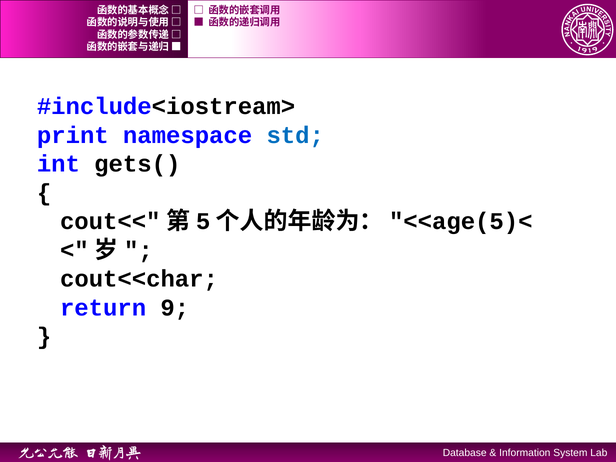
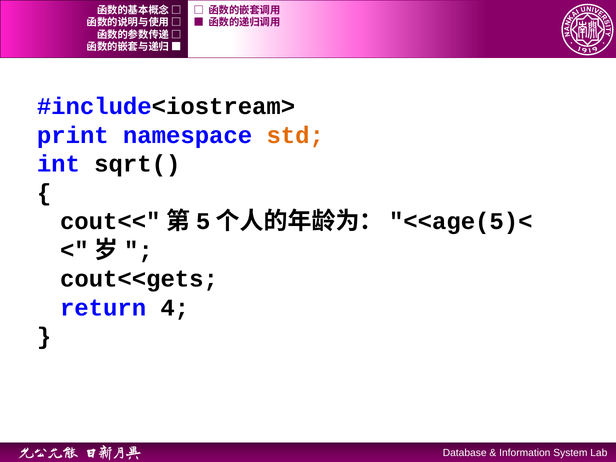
std colour: blue -> orange (295, 135)
gets(: gets( -> sqrt( (137, 164)
cout<<char: cout<<char -> cout<<gets (139, 279)
9: 9 -> 4 (175, 308)
